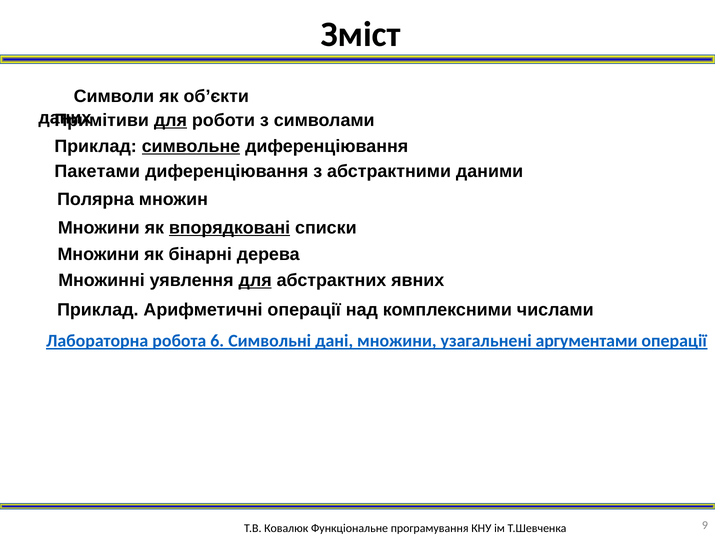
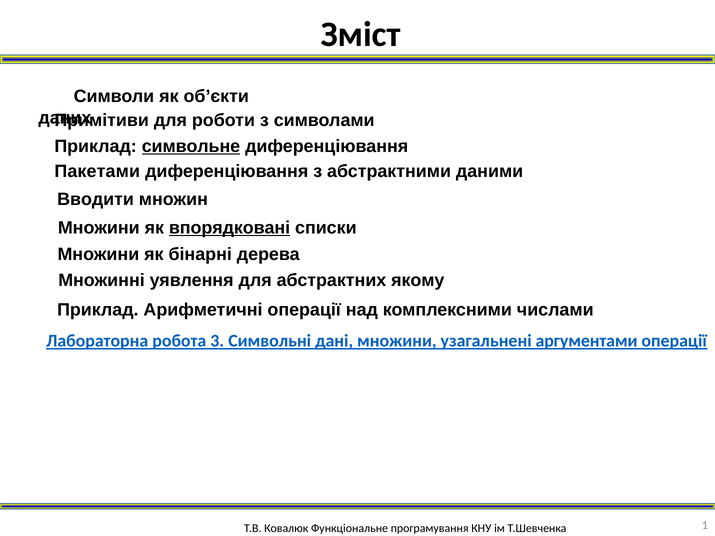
для underline: present -> none (170, 120)
Полярна: Полярна -> Вводити (96, 199)
для underline: present -> none (255, 280)
явних: явних -> якому (418, 280)
6: 6 -> 3 (217, 341)
9: 9 -> 1 (705, 526)
